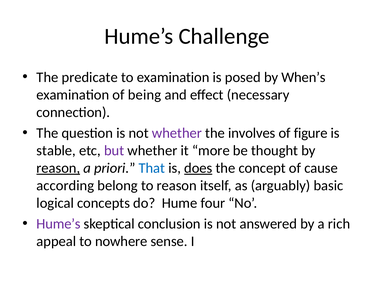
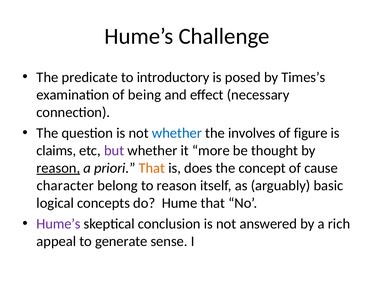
to examination: examination -> introductory (173, 77)
When’s: When’s -> Times’s (303, 77)
whether colour: purple -> blue (177, 133)
stable: stable -> claims (56, 150)
That colour: blue -> orange (152, 168)
does underline: present -> none (198, 168)
according: according -> character (65, 185)
Hume four: four -> that (213, 203)
nowhere: nowhere -> generate (121, 241)
